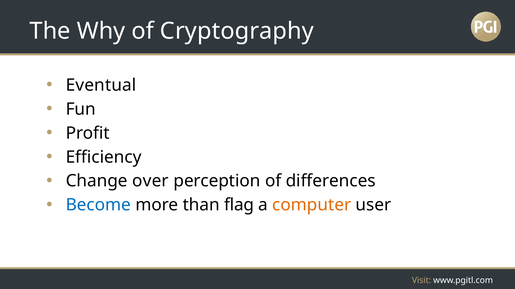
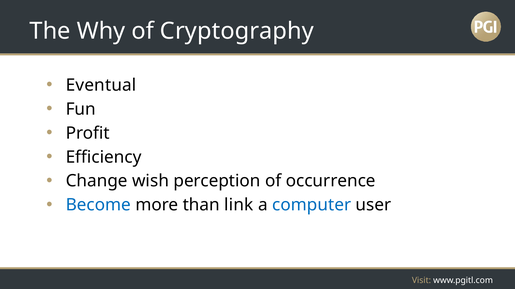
over: over -> wish (151, 181)
differences: differences -> occurrence (331, 181)
flag: flag -> link (239, 205)
computer colour: orange -> blue (312, 205)
